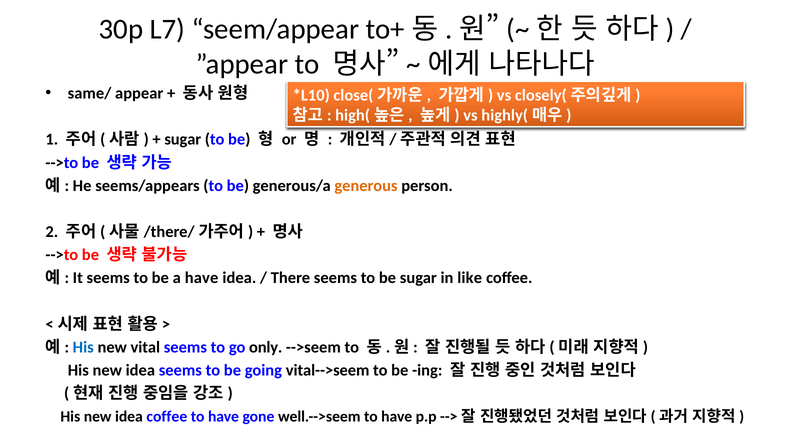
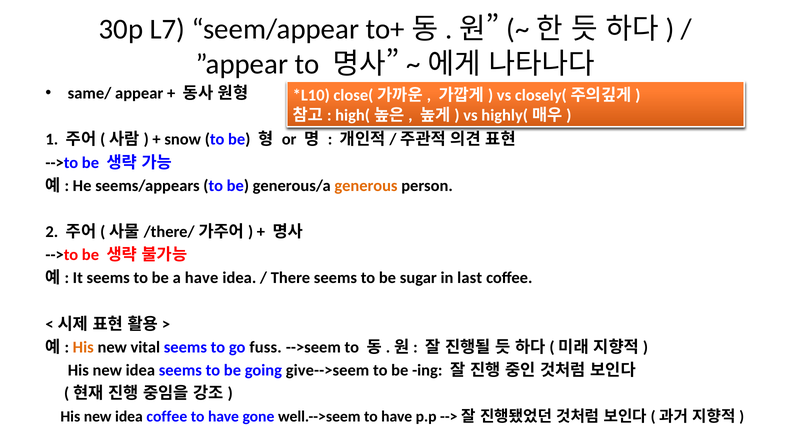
sugar: sugar -> snow (183, 140)
like: like -> last (470, 278)
His colour: blue -> orange (83, 347)
only: only -> fuss (266, 347)
vital-->seem: vital-->seem -> give-->seem (328, 370)
